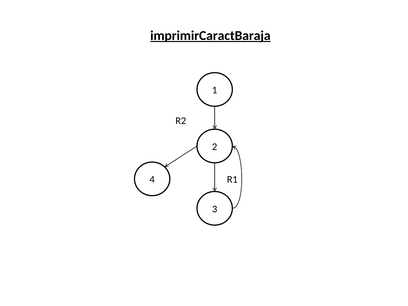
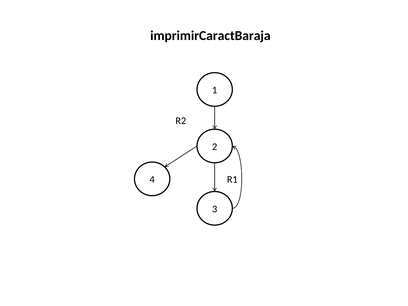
imprimirCaractBaraja underline: present -> none (210, 36)
